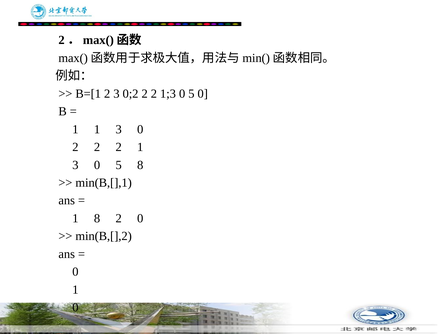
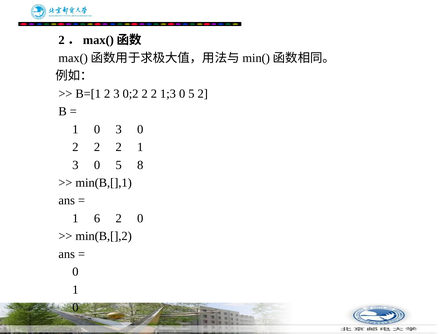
5 0: 0 -> 2 (203, 94)
1: 1 -> 0 (97, 129)
1 8: 8 -> 6 (97, 218)
